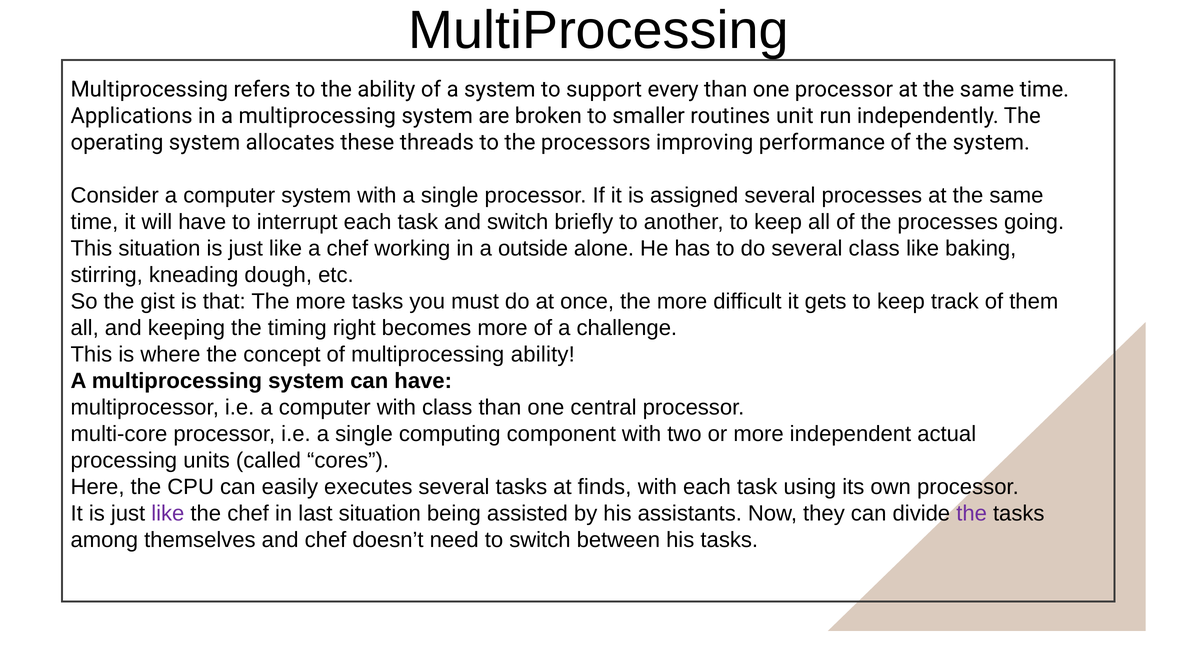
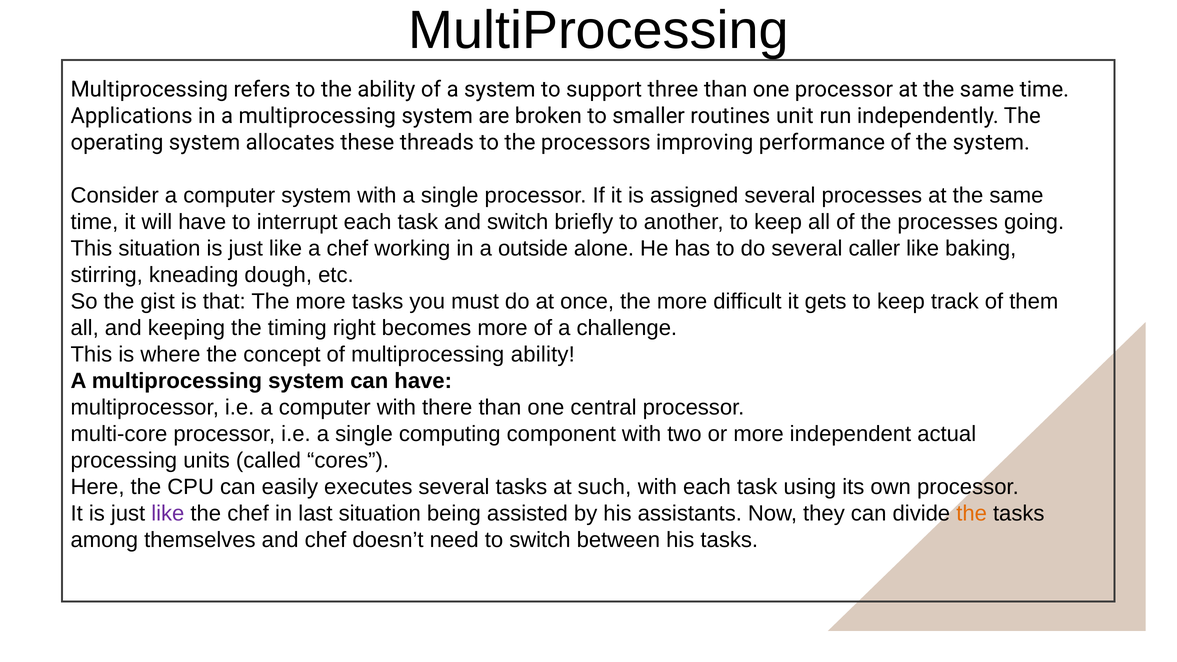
every: every -> three (673, 90)
several class: class -> caller (874, 249)
with class: class -> there (447, 408)
finds: finds -> such (605, 487)
the colour: purple -> orange (972, 513)
